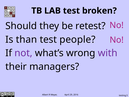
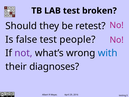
than: than -> false (27, 39)
with colour: purple -> blue (108, 53)
managers: managers -> diagnoses (54, 66)
